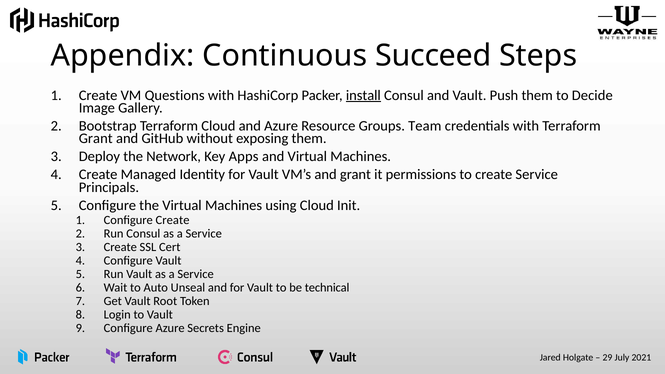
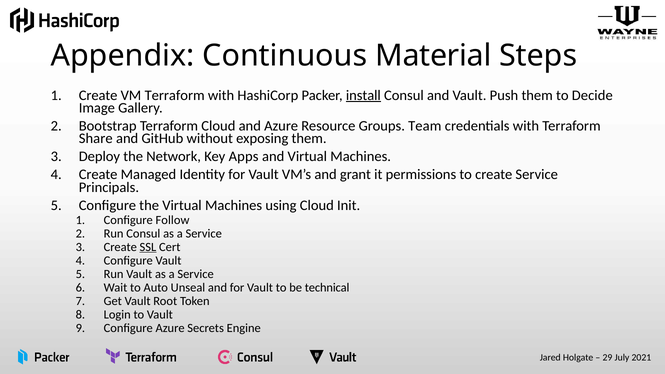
Succeed: Succeed -> Material (433, 56)
VM Questions: Questions -> Terraform (175, 95)
Grant: Grant -> Share (96, 138)
Configure Create: Create -> Follow (173, 220)
SSL underline: none -> present (148, 247)
